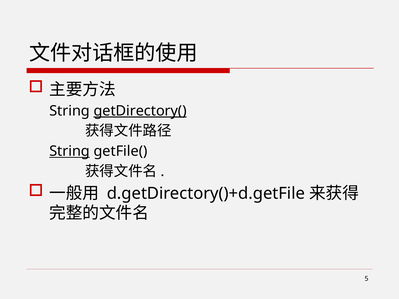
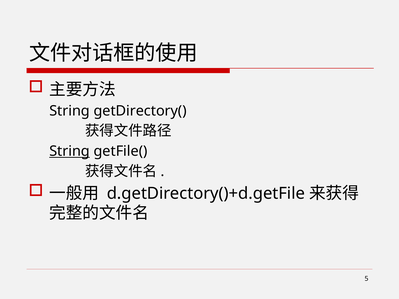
getDirectory( underline: present -> none (140, 111)
